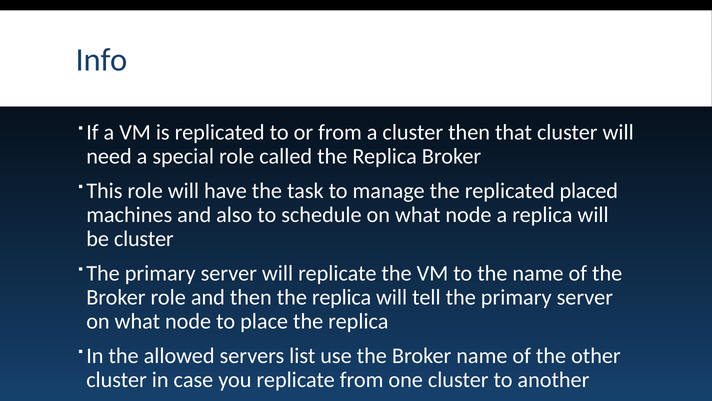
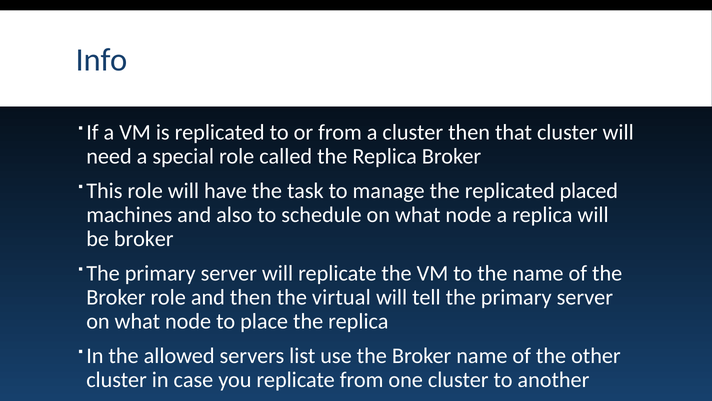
be cluster: cluster -> broker (144, 239)
then the replica: replica -> virtual (341, 297)
